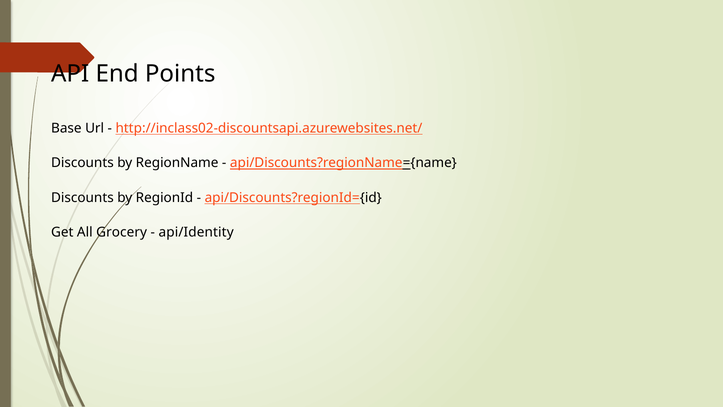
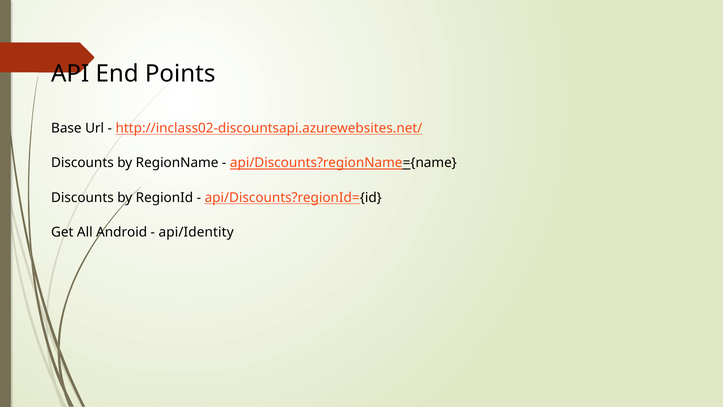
Grocery: Grocery -> Android (122, 232)
